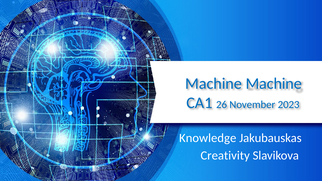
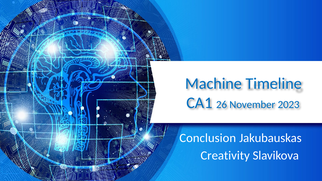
Machine Machine: Machine -> Timeline (274, 84)
Knowledge: Knowledge -> Conclusion (208, 138)
